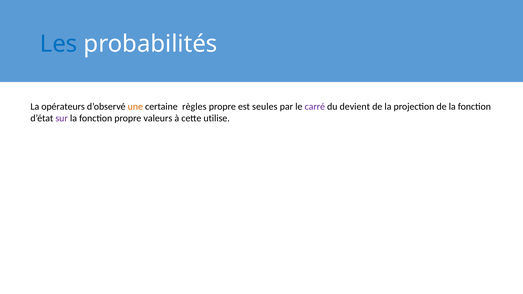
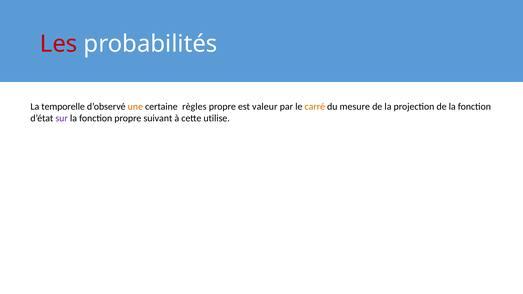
Les colour: blue -> red (59, 44)
opérateurs: opérateurs -> temporelle (63, 107)
seules: seules -> valeur (265, 107)
carré colour: purple -> orange (315, 107)
devient: devient -> mesure (355, 107)
valeurs: valeurs -> suivant (158, 118)
